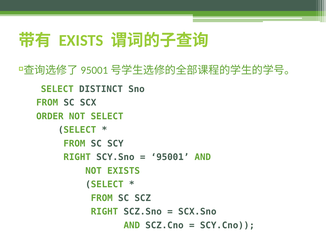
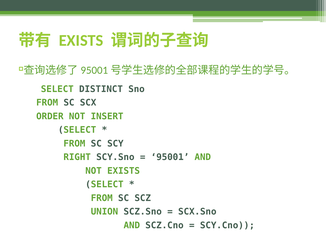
NOT SELECT: SELECT -> INSERT (107, 116)
RIGHT: RIGHT -> UNION (104, 211)
